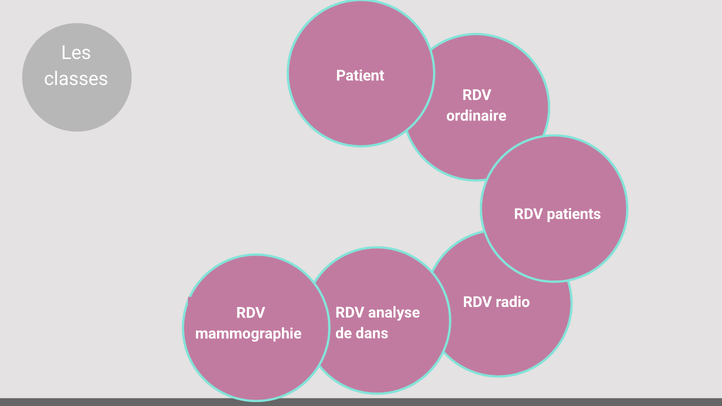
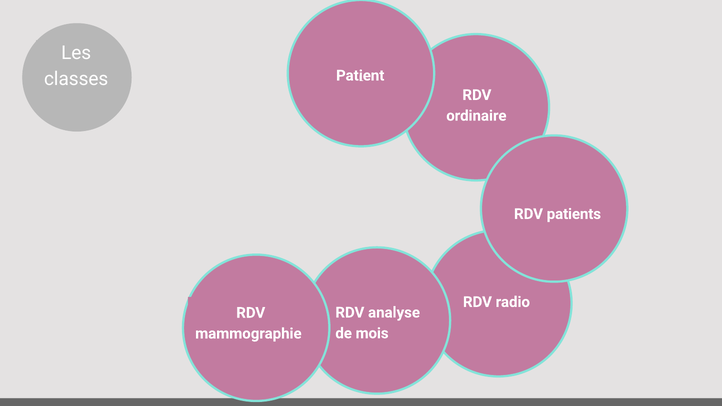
dans: dans -> mois (372, 333)
